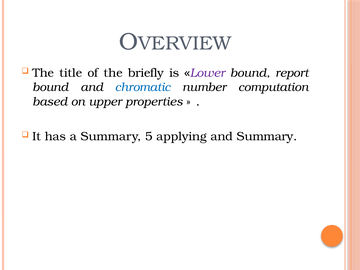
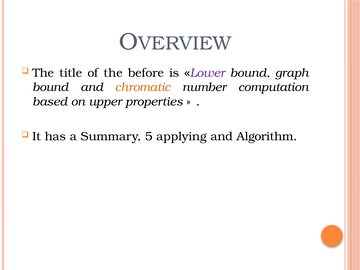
briefly: briefly -> before (146, 73)
report: report -> graph (292, 73)
chromatic colour: blue -> orange (143, 87)
and Summary: Summary -> Algorithm (267, 136)
